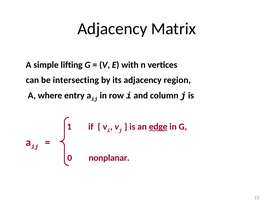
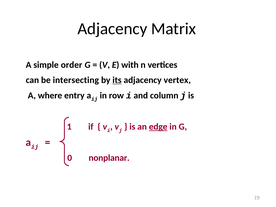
lifting: lifting -> order (72, 65)
its underline: none -> present (117, 80)
region: region -> vertex (177, 80)
